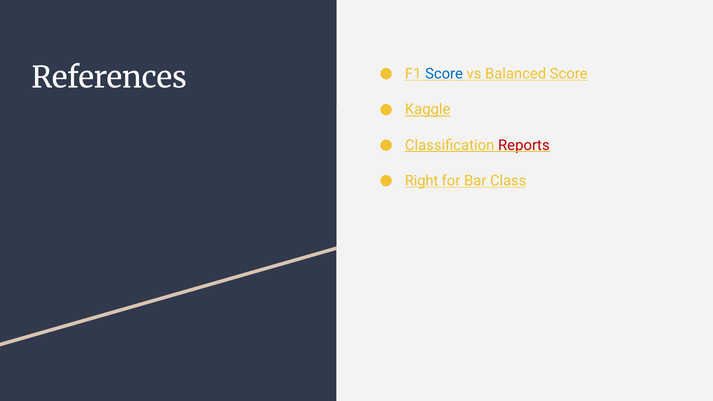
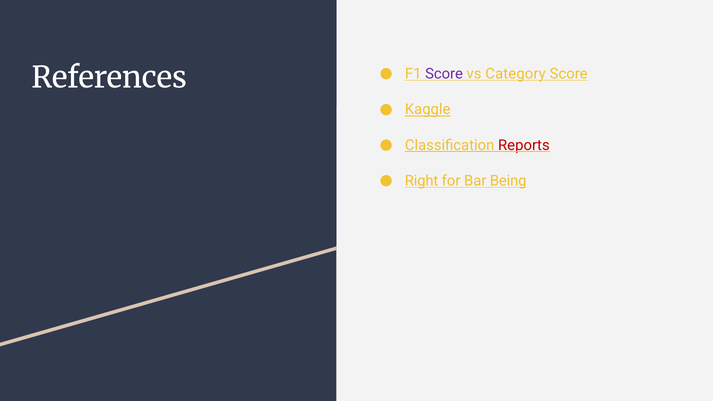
Score colour: blue -> purple (444, 74)
Balanced: Balanced -> Category (516, 74)
Class: Class -> Being (508, 181)
